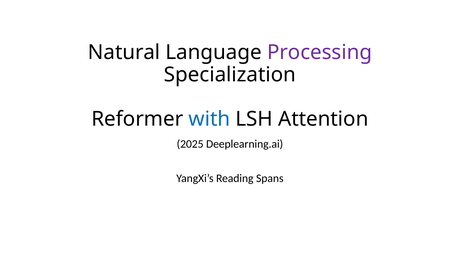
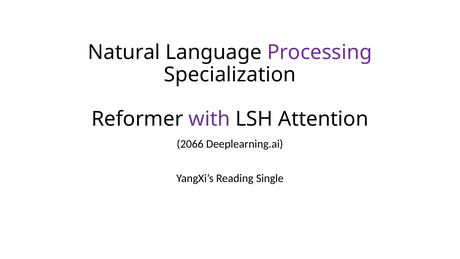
with colour: blue -> purple (209, 119)
2025: 2025 -> 2066 (190, 144)
Spans: Spans -> Single (270, 178)
